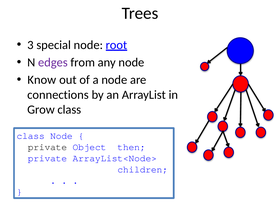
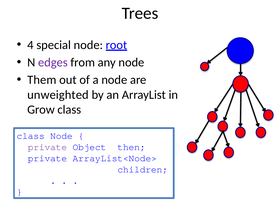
3: 3 -> 4 (30, 45)
Know: Know -> Them (42, 80)
connections: connections -> unweighted (58, 95)
private colour: black -> purple (48, 147)
